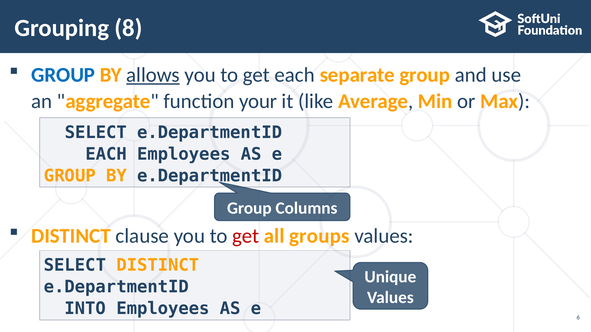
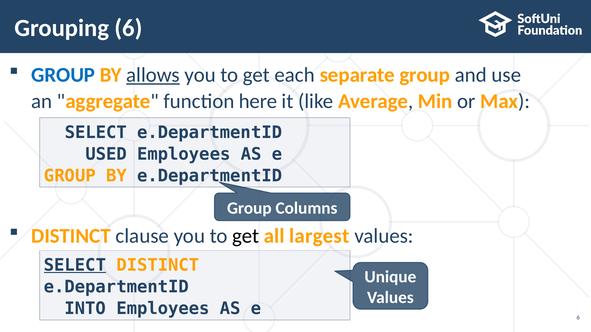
Grouping 8: 8 -> 6 (128, 28)
your: your -> here (258, 101)
EACH: EACH -> USED (106, 154)
get colour: red -> black (246, 236)
groups: groups -> largest (319, 236)
SELECT underline: none -> present (75, 266)
